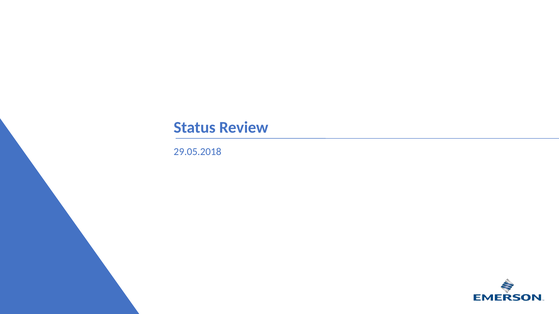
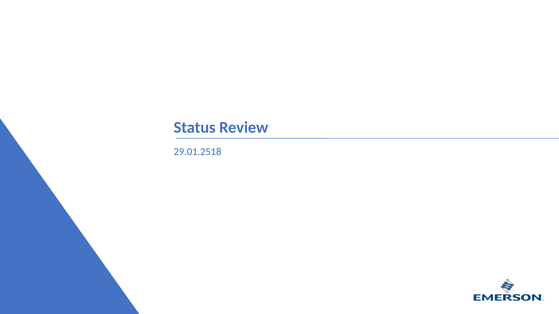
29.05.2018: 29.05.2018 -> 29.01.2518 (197, 152)
